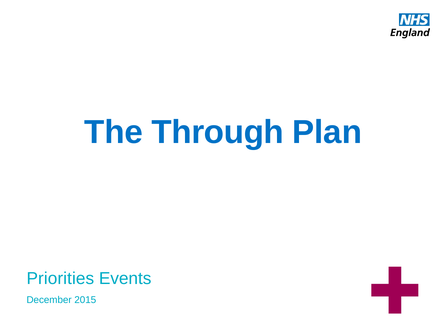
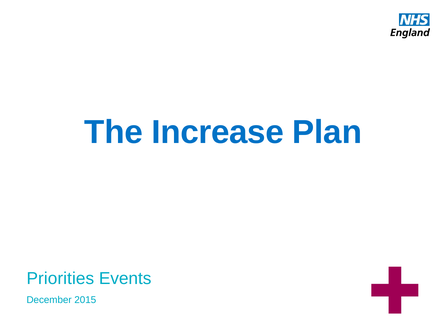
Through: Through -> Increase (218, 132)
